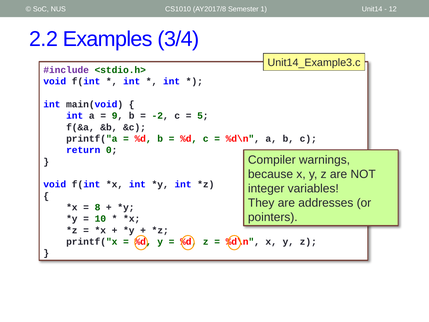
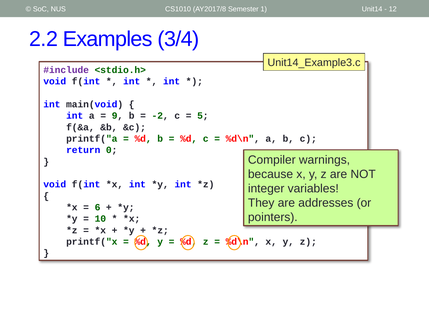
8: 8 -> 6 (98, 207)
